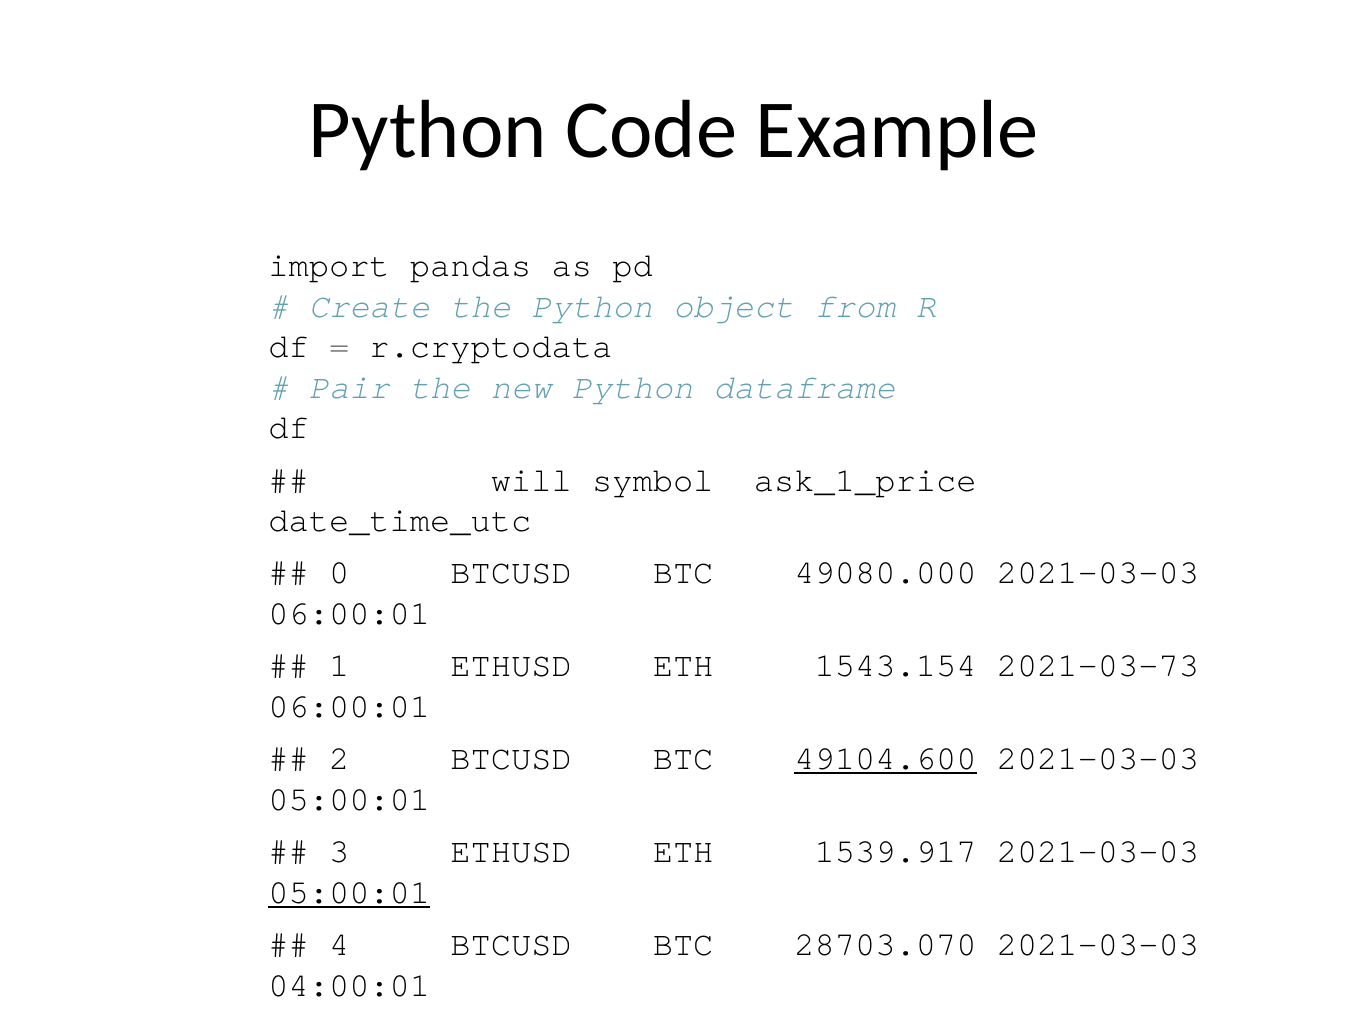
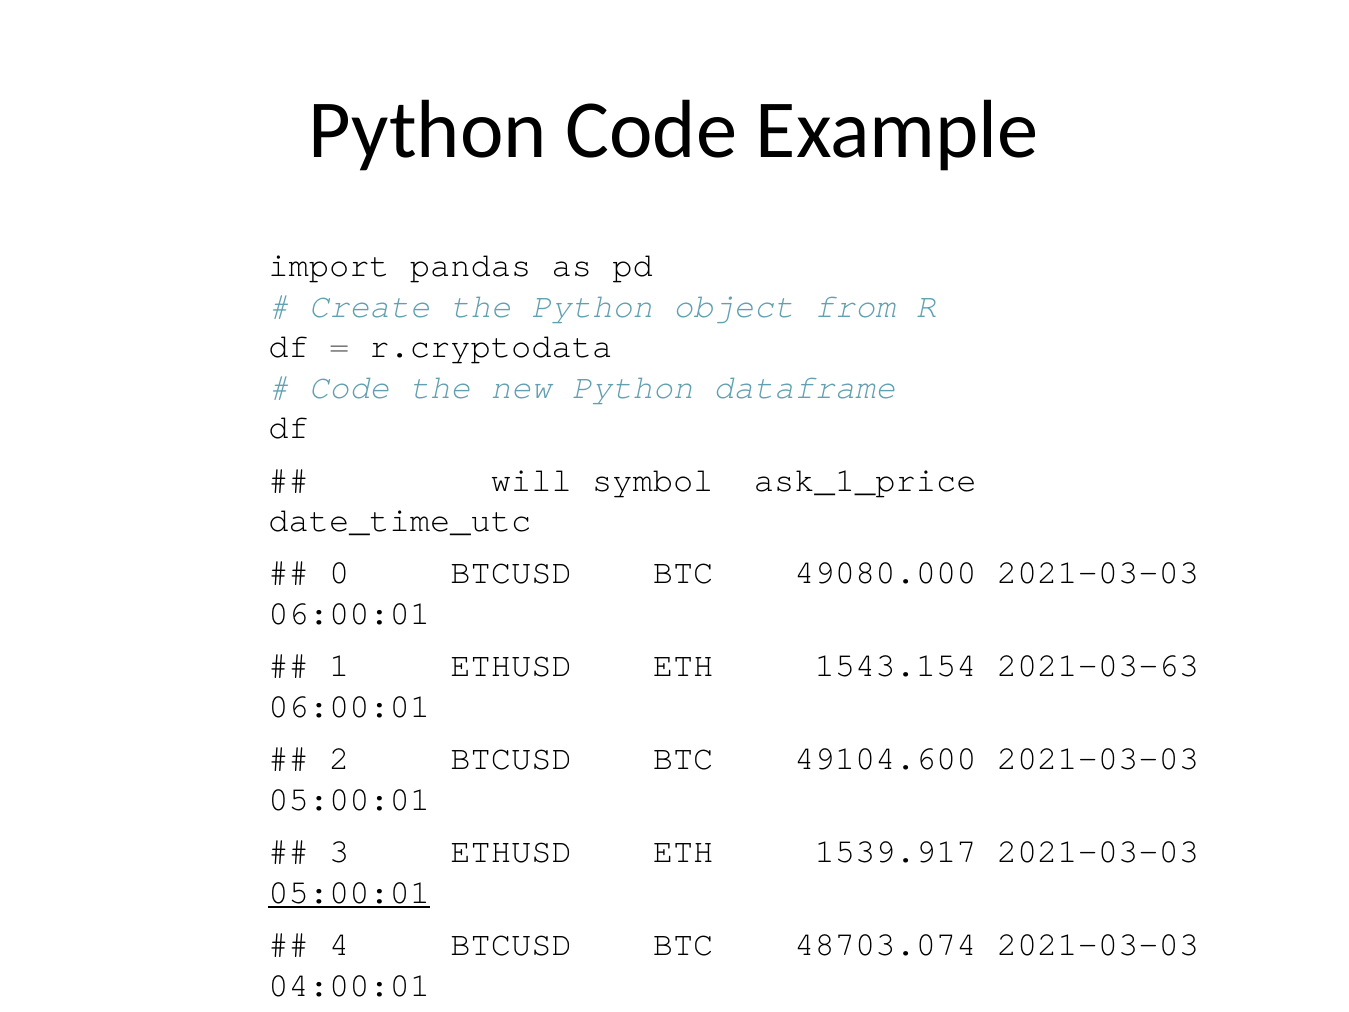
Pair: Pair -> Code (349, 387)
2021-03-73: 2021-03-73 -> 2021-03-63 (1098, 666)
49104.600 underline: present -> none (885, 759)
28703.070: 28703.070 -> 48703.074 (885, 944)
